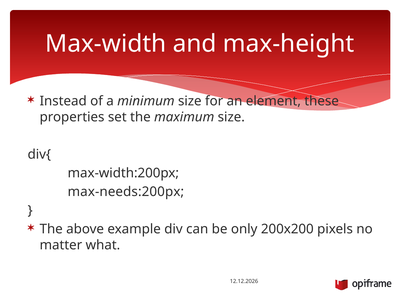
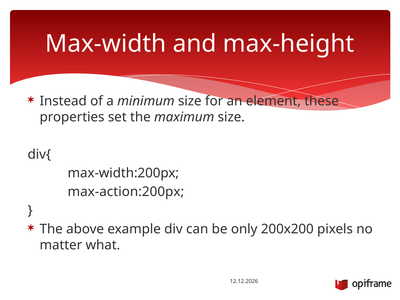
max-needs:200px: max-needs:200px -> max-action:200px (126, 192)
